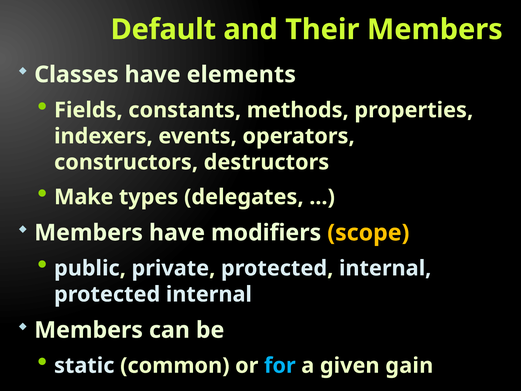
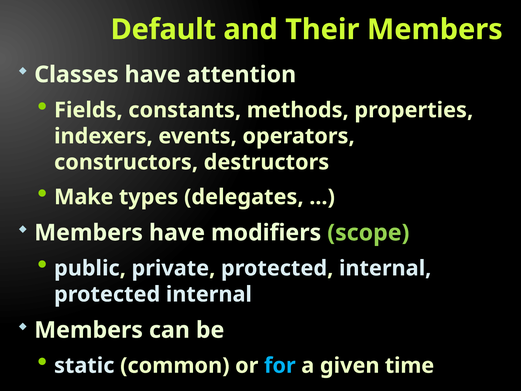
elements: elements -> attention (241, 75)
scope colour: yellow -> light green (368, 233)
gain: gain -> time (410, 365)
